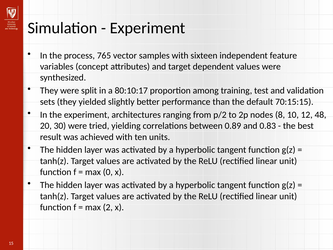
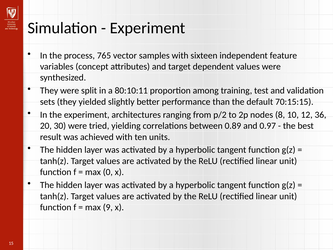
80:10:17: 80:10:17 -> 80:10:11 (131, 91)
48: 48 -> 36 (320, 115)
0.83: 0.83 -> 0.97 (268, 126)
2: 2 -> 9 (108, 207)
